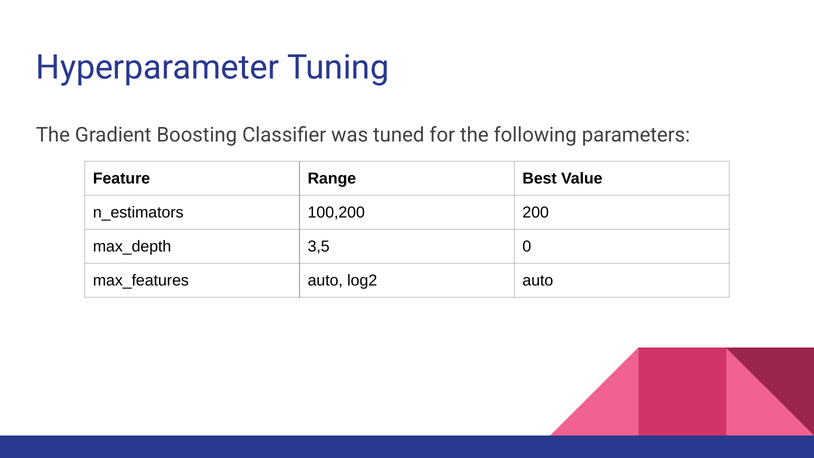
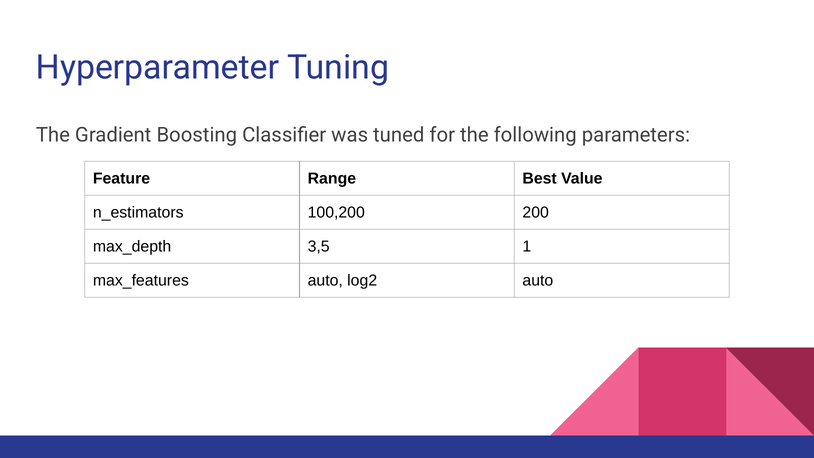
0: 0 -> 1 (527, 246)
